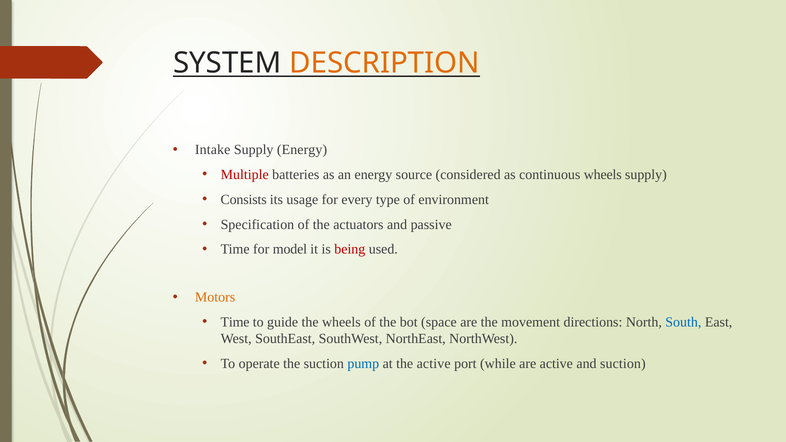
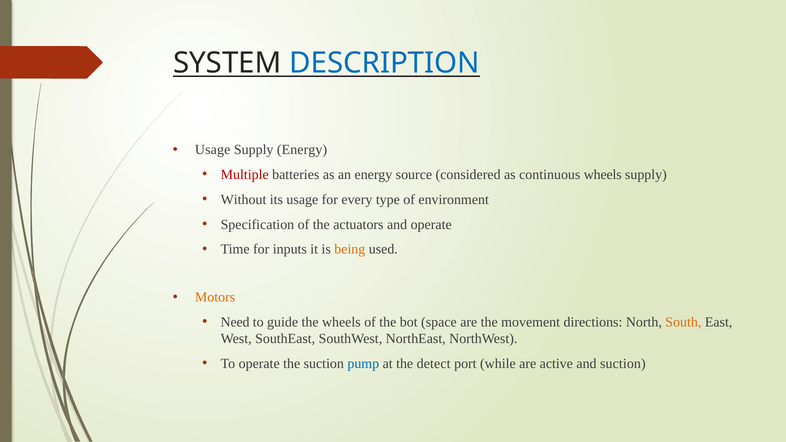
DESCRIPTION colour: orange -> blue (384, 63)
Intake: Intake -> Usage (213, 150)
Consists: Consists -> Without (244, 200)
and passive: passive -> operate (431, 225)
model: model -> inputs (290, 249)
being colour: red -> orange (350, 249)
Time: Time -> Need (235, 322)
South colour: blue -> orange (683, 322)
the active: active -> detect (434, 364)
